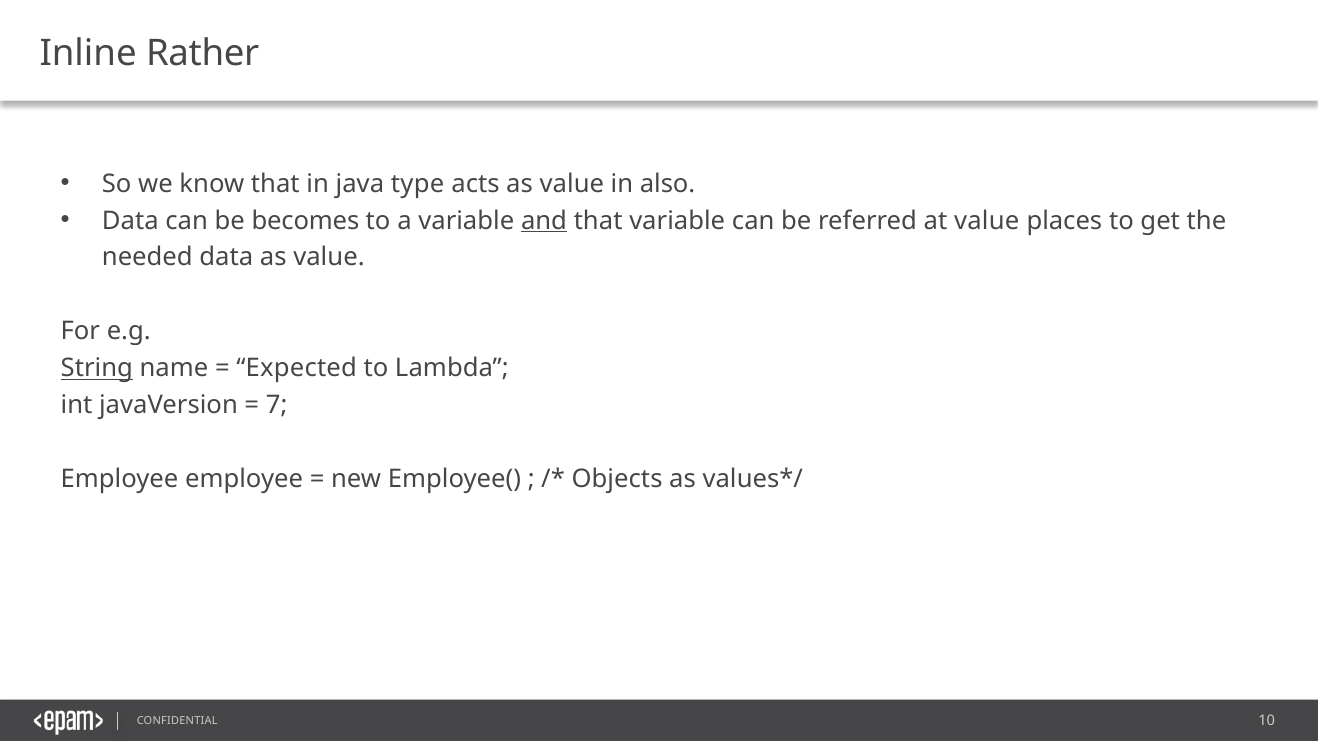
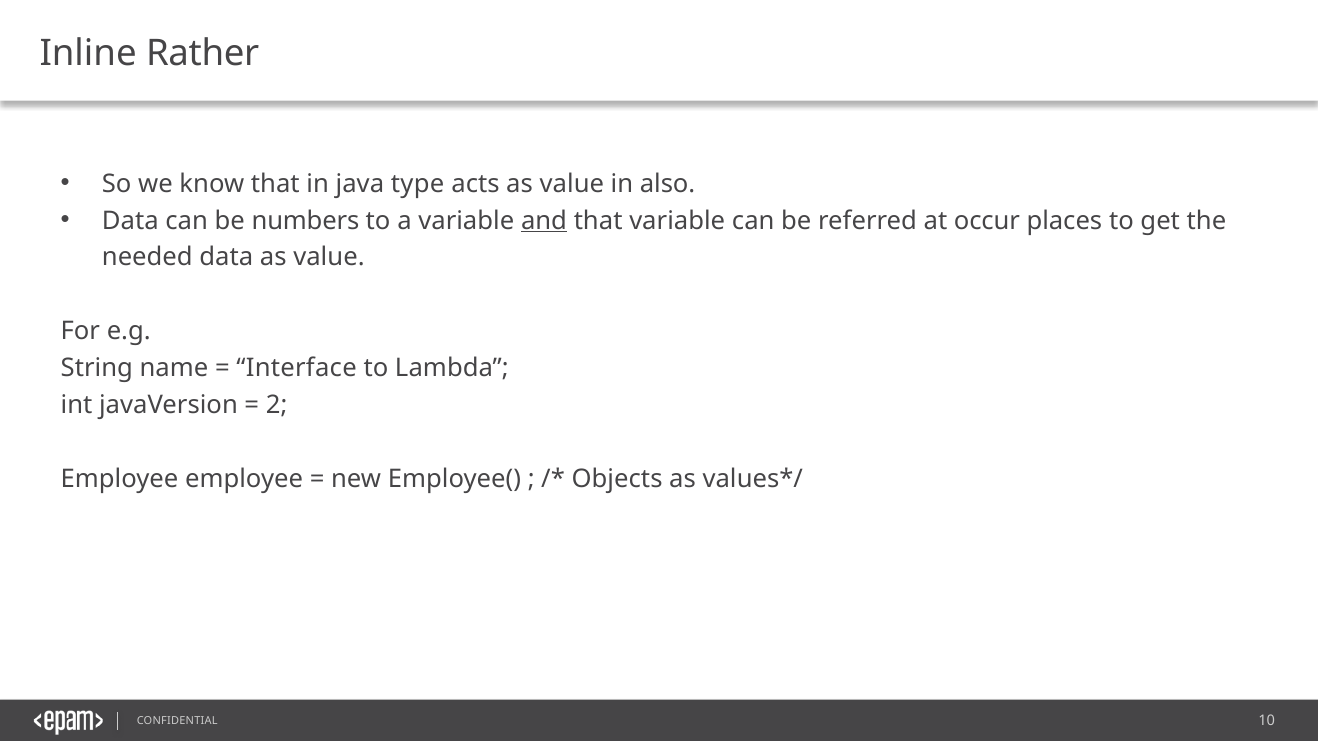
becomes: becomes -> numbers (305, 221)
at value: value -> occur (987, 221)
String underline: present -> none (97, 369)
Expected: Expected -> Interface (297, 369)
7: 7 -> 2 (277, 405)
